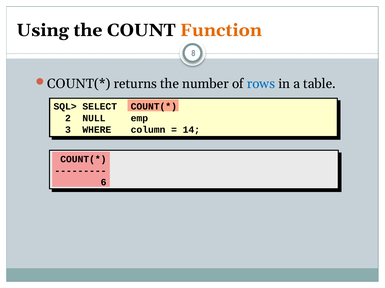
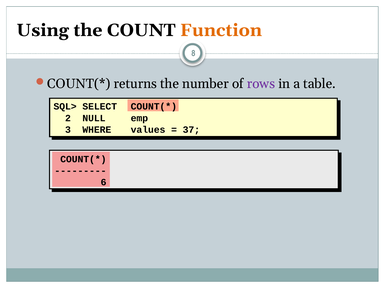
rows colour: blue -> purple (261, 84)
column: column -> values (148, 130)
14: 14 -> 37 (191, 130)
